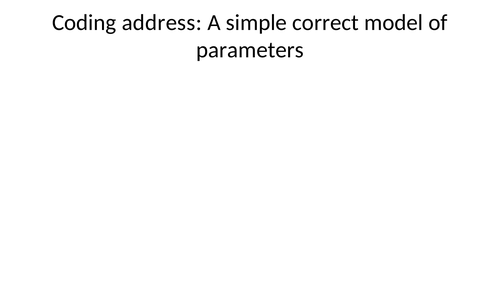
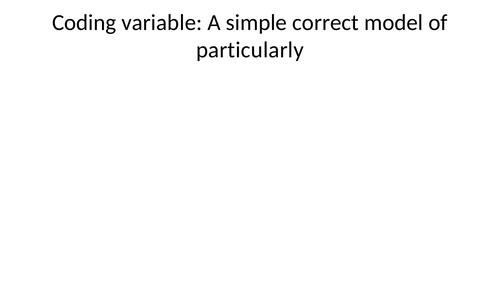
address: address -> variable (162, 23)
parameters: parameters -> particularly (250, 50)
